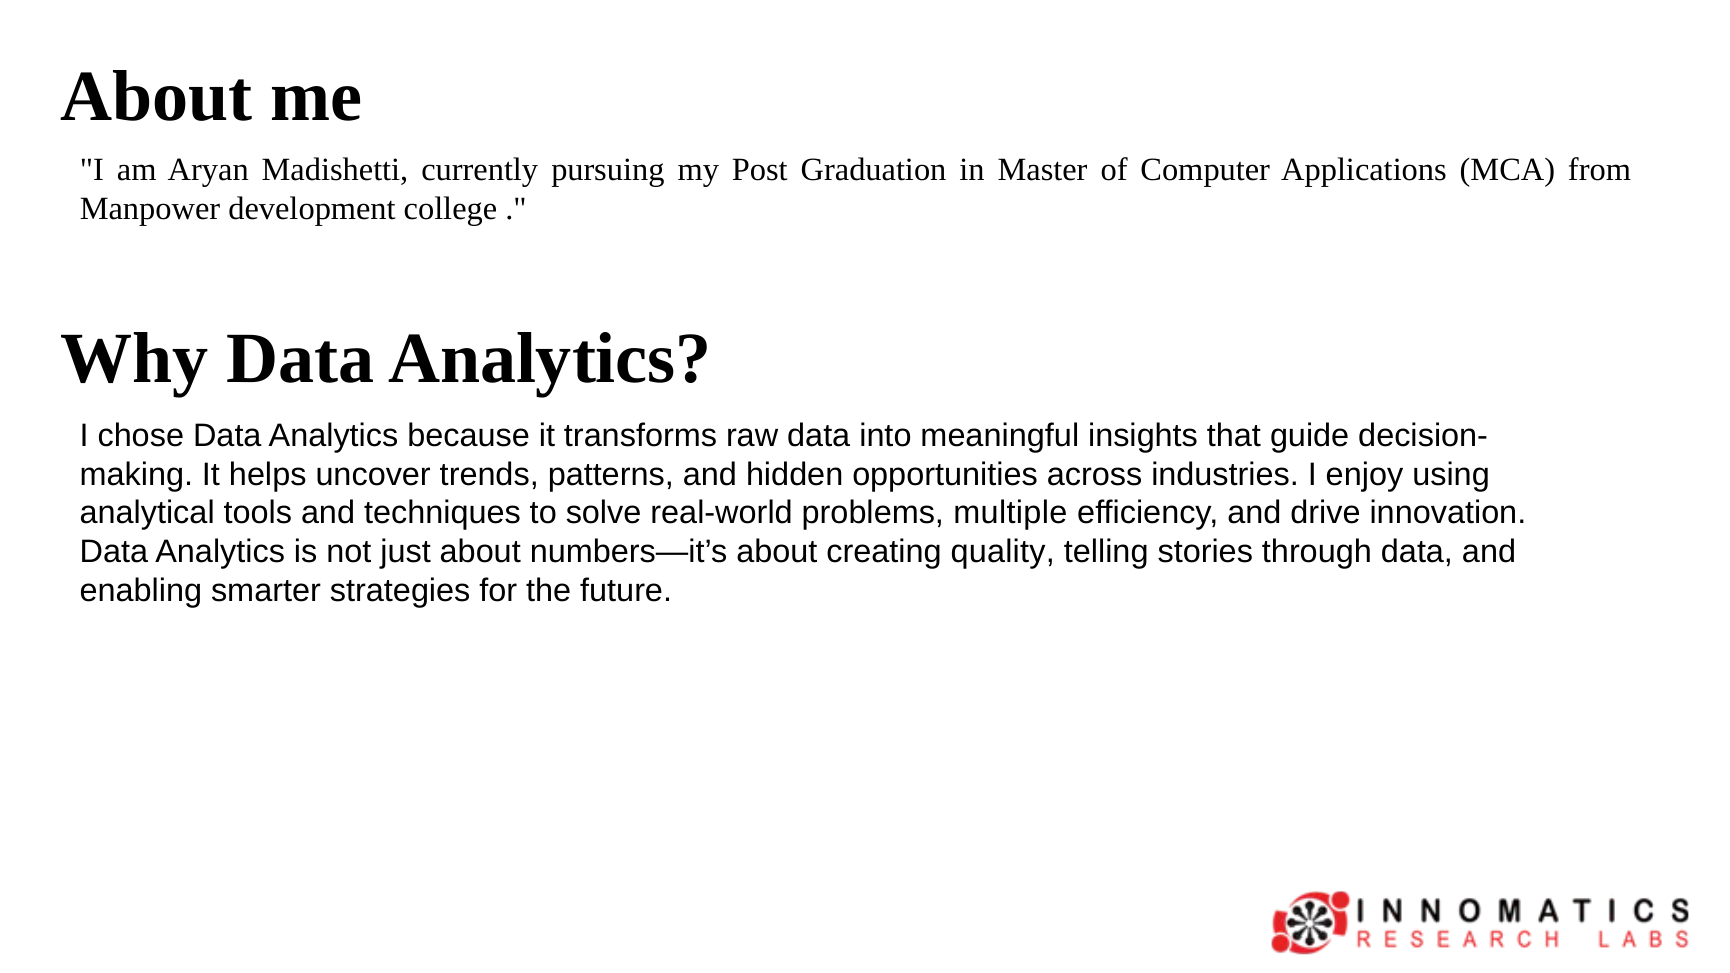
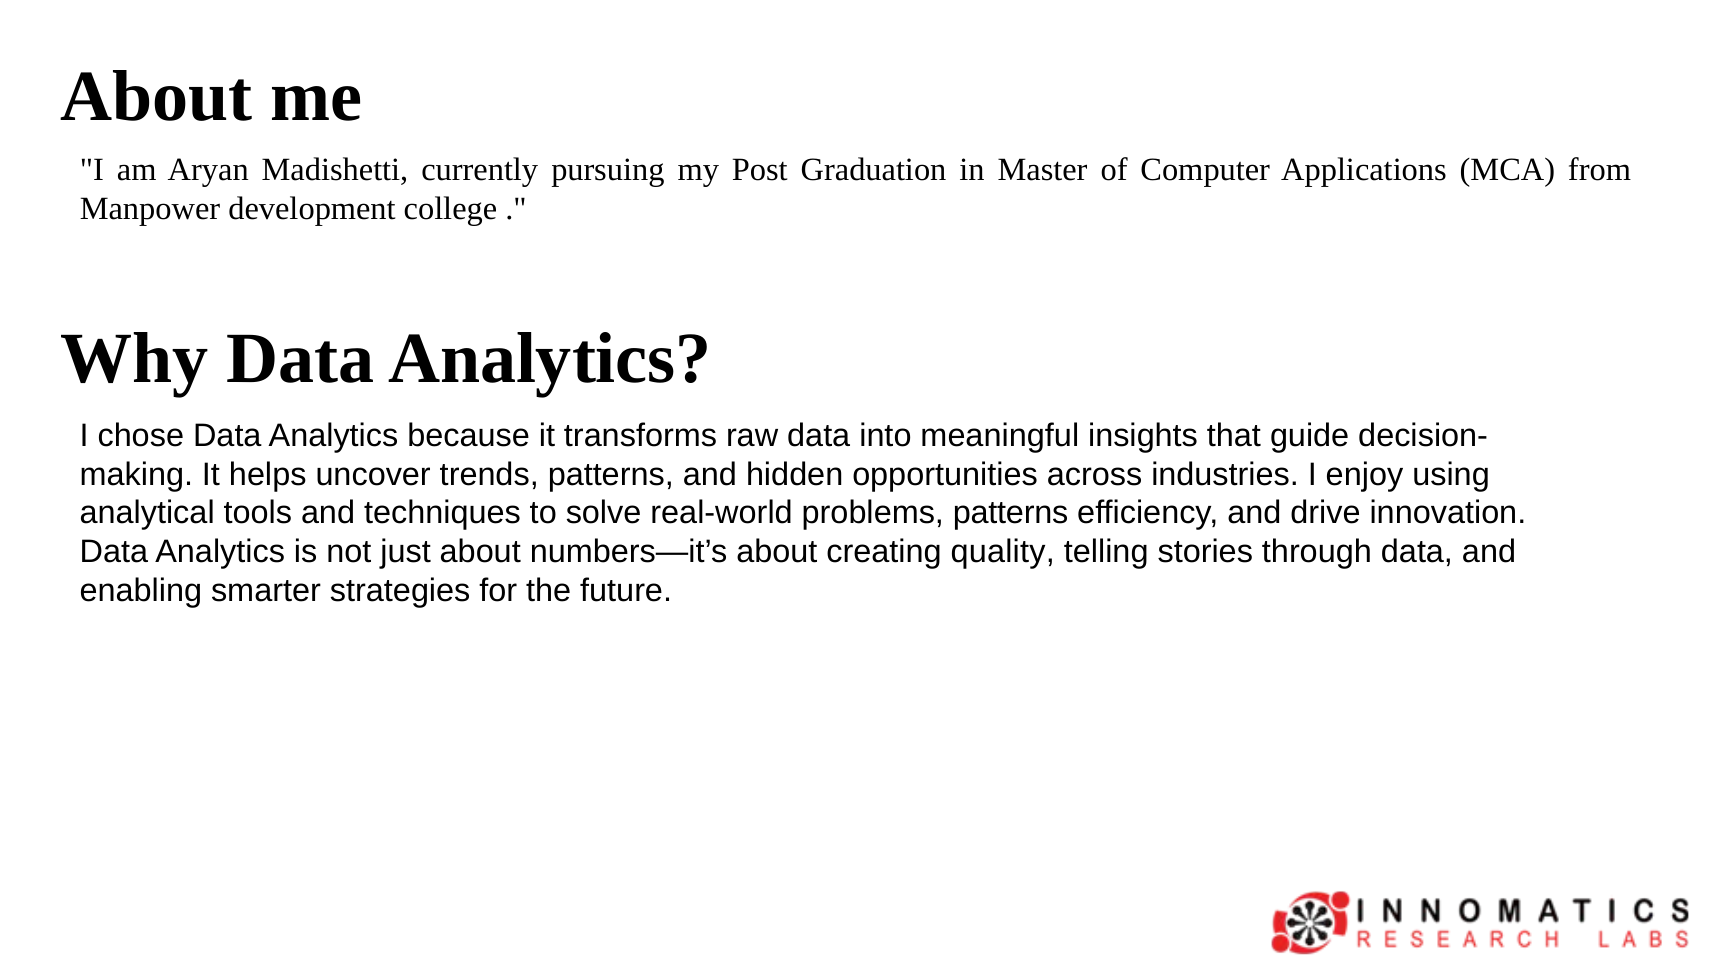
problems multiple: multiple -> patterns (1011, 513)
